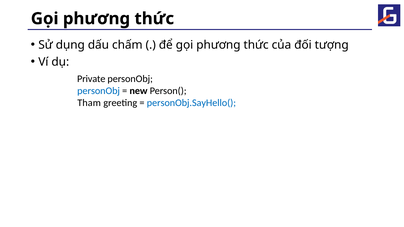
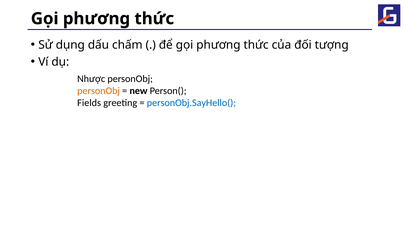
Private: Private -> Nhược (91, 79)
personObj colour: blue -> orange (99, 91)
Tham: Tham -> Fields (89, 103)
